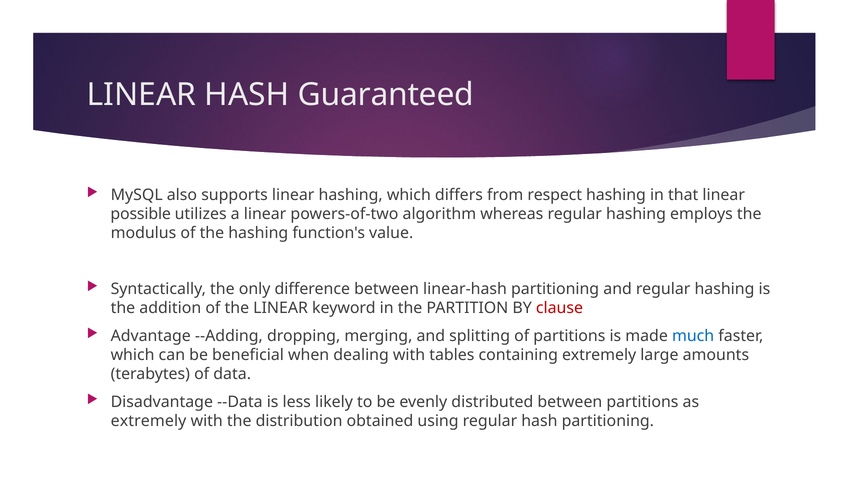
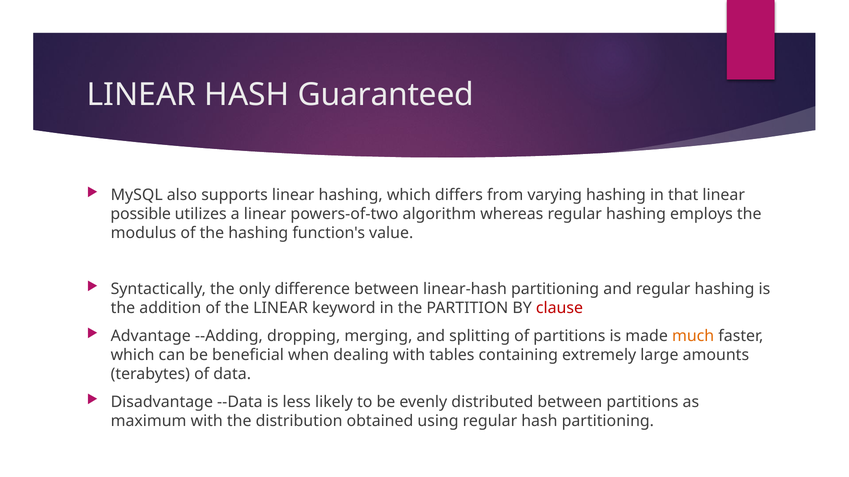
respect: respect -> varying (555, 195)
much colour: blue -> orange (693, 336)
extremely: extremely -> maximum (149, 422)
